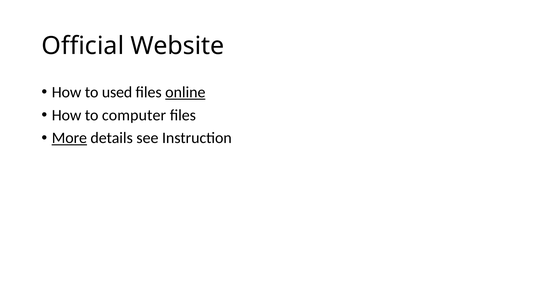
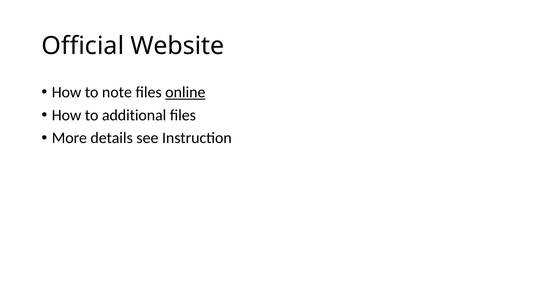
used: used -> note (117, 92)
computer: computer -> additional (134, 115)
More underline: present -> none (69, 138)
